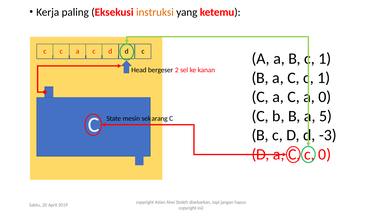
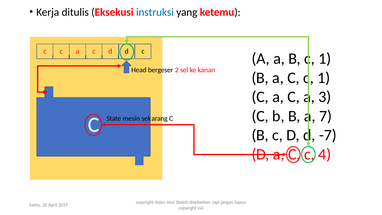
paling: paling -> ditulis (75, 12)
instruksi colour: orange -> blue (155, 12)
0: 0 -> 3 (325, 97)
5: 5 -> 7 (326, 116)
-3: -3 -> -7 (328, 135)
c 0: 0 -> 4 (325, 154)
